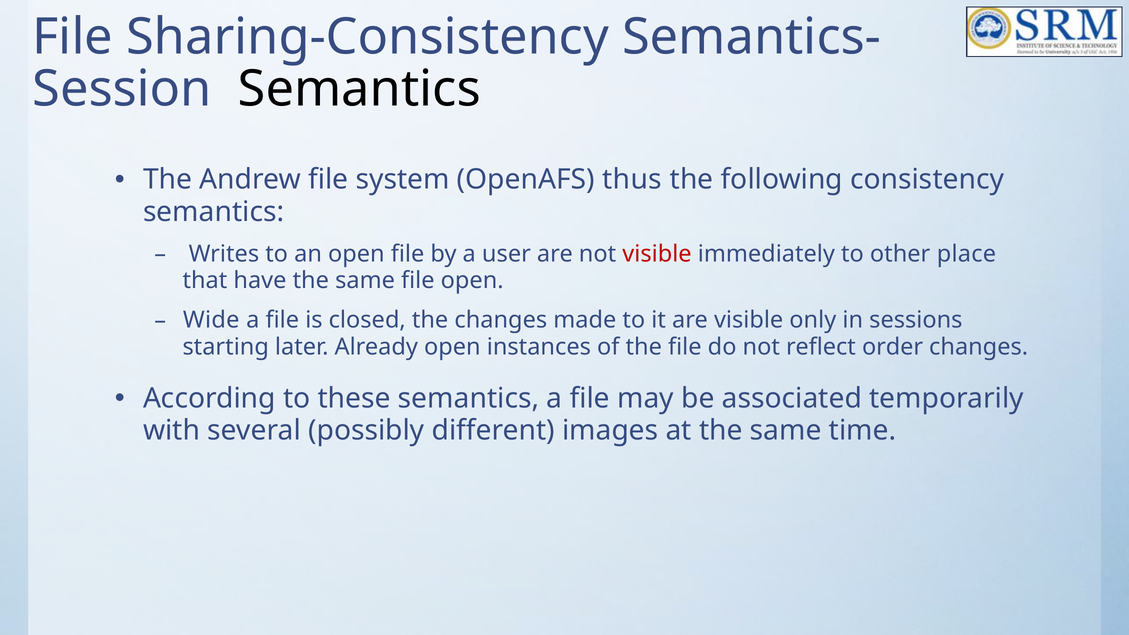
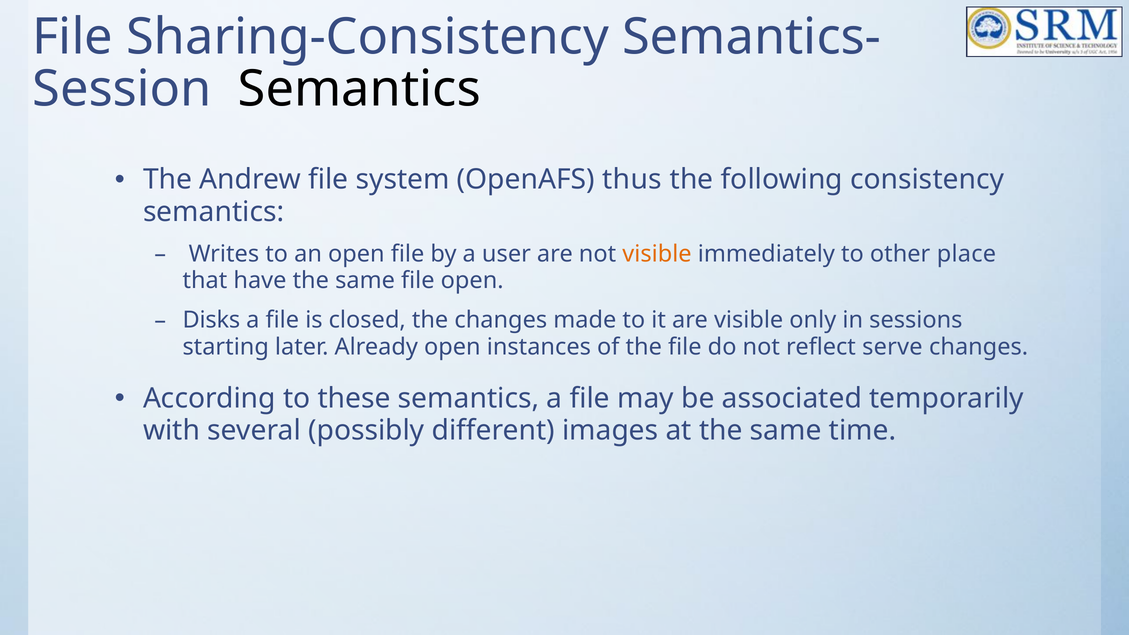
visible colour: red -> orange (657, 254)
Wide: Wide -> Disks (211, 320)
order: order -> serve (892, 347)
